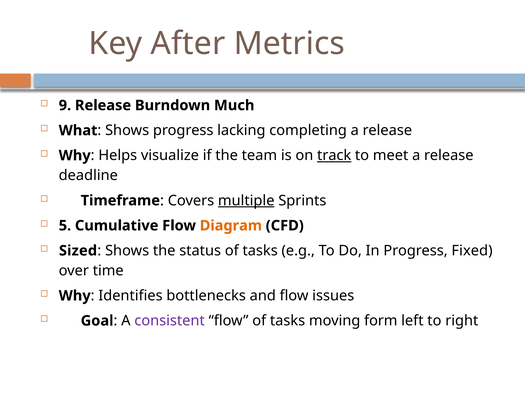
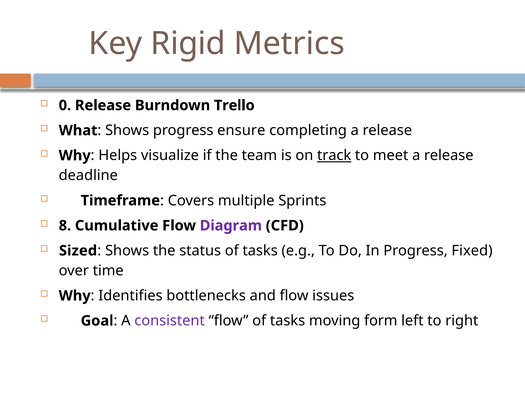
After: After -> Rigid (188, 43)
9: 9 -> 0 (65, 105)
Much: Much -> Trello (234, 105)
lacking: lacking -> ensure (241, 130)
multiple underline: present -> none (246, 200)
5: 5 -> 8 (65, 225)
Diagram colour: orange -> purple (231, 225)
